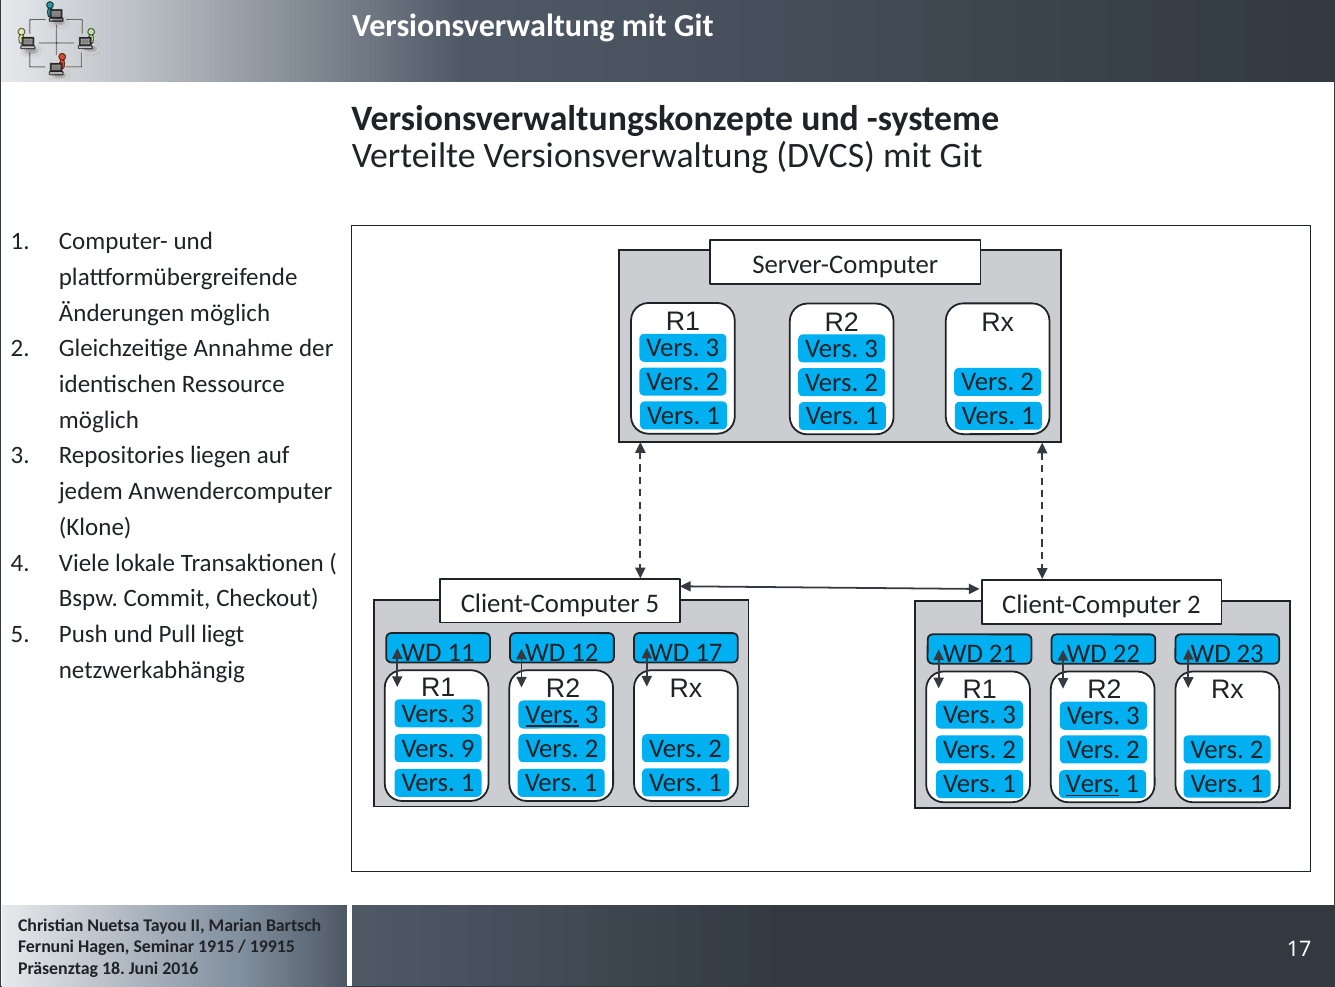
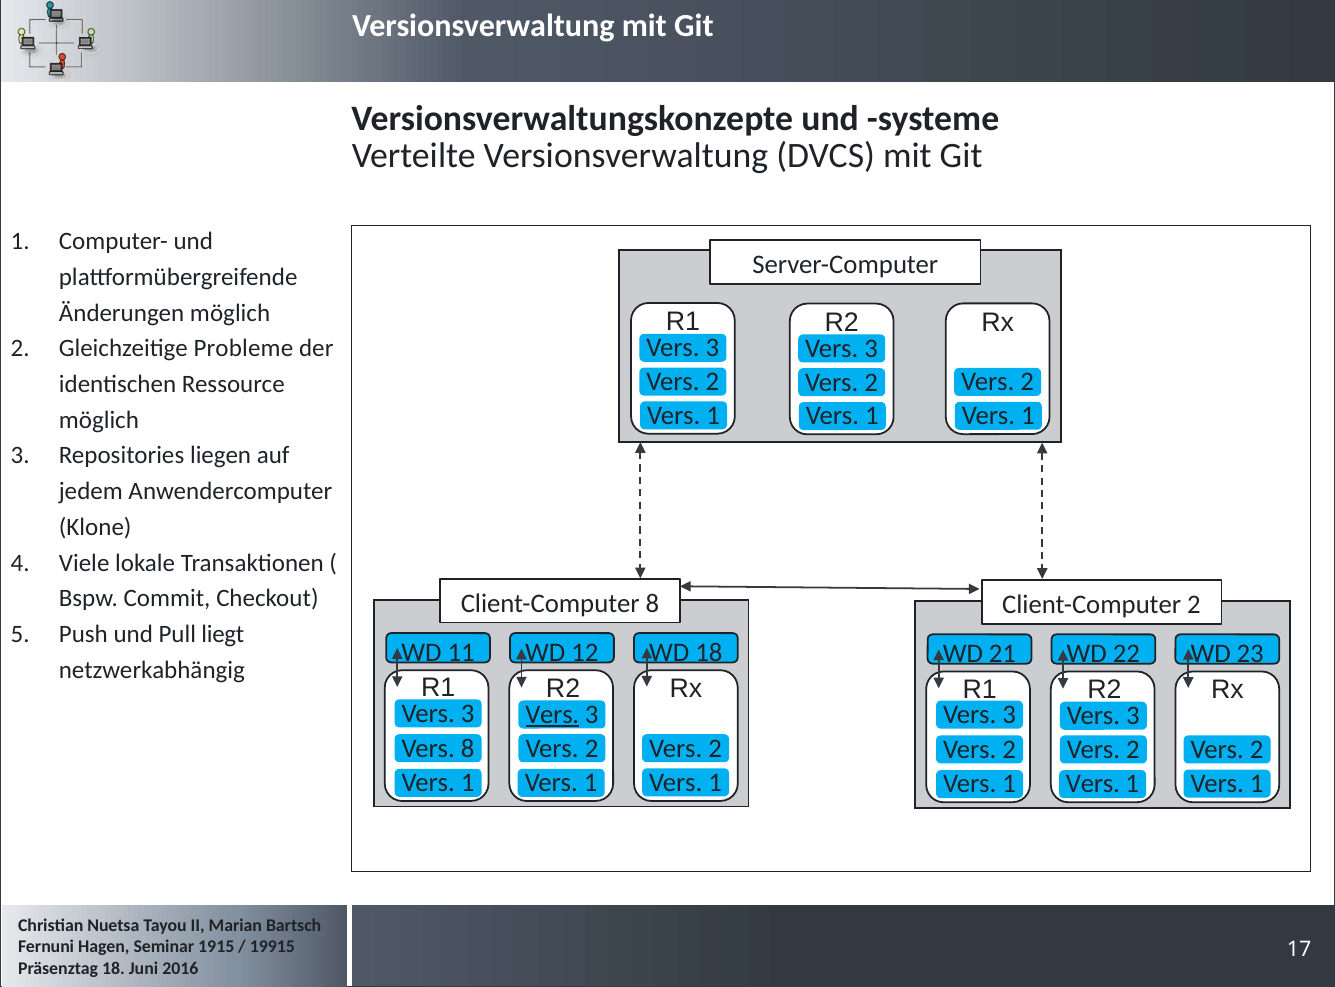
Annahme: Annahme -> Probleme (243, 348)
Client-Computer 5: 5 -> 8 (652, 603)
WD 17: 17 -> 18 (709, 653)
Vers 9: 9 -> 8 (468, 748)
Vers underline: present -> none (1093, 784)
